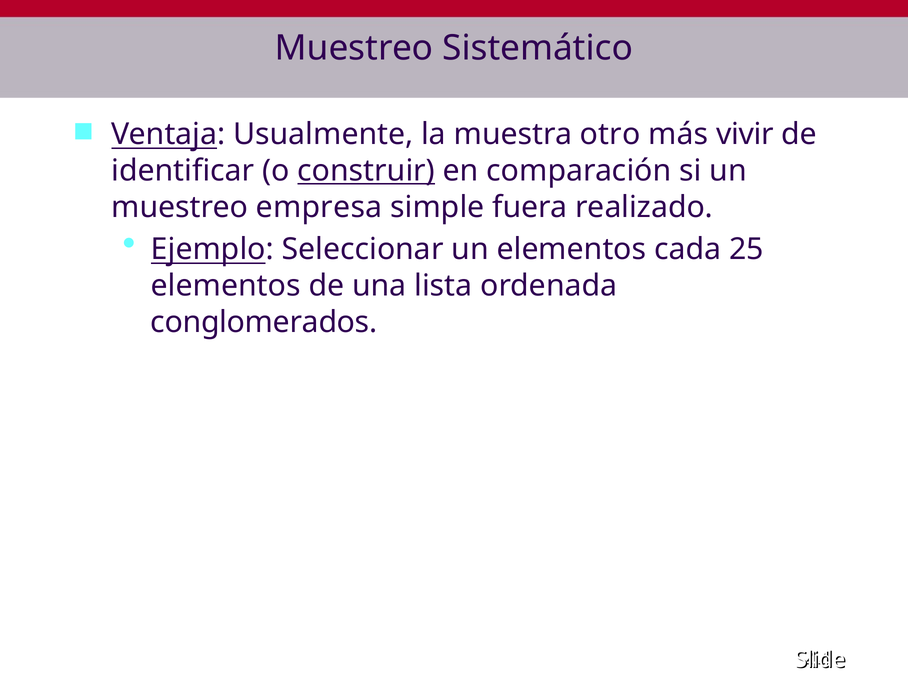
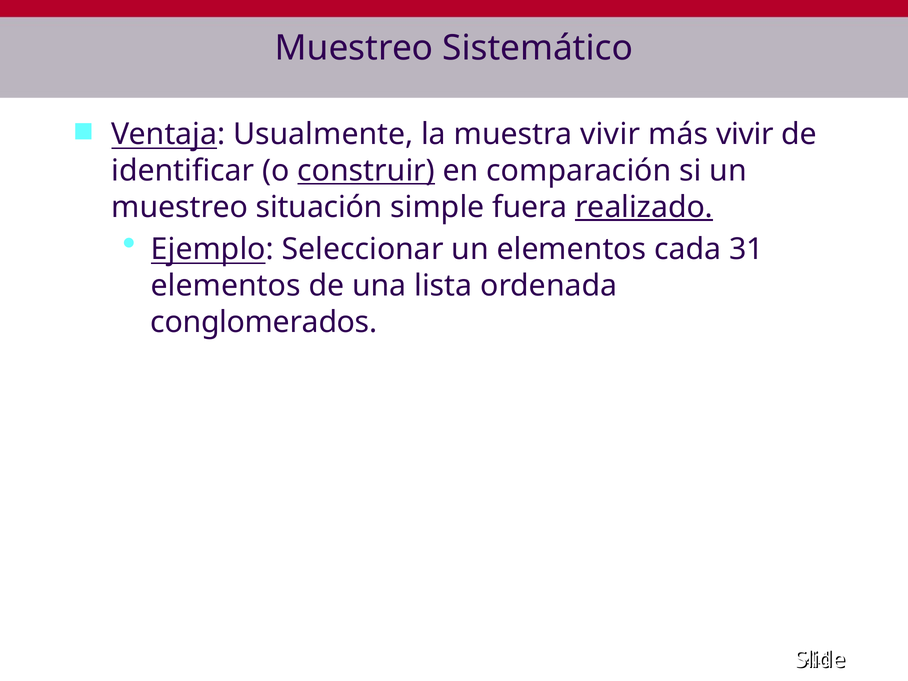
muestra otro: otro -> vivir (610, 134)
empresa: empresa -> situación (319, 207)
realizado underline: none -> present (644, 207)
25: 25 -> 31 (746, 249)
